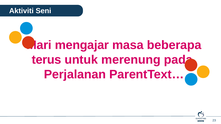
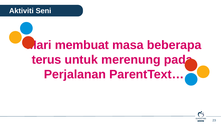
mengajar: mengajar -> membuat (82, 45)
